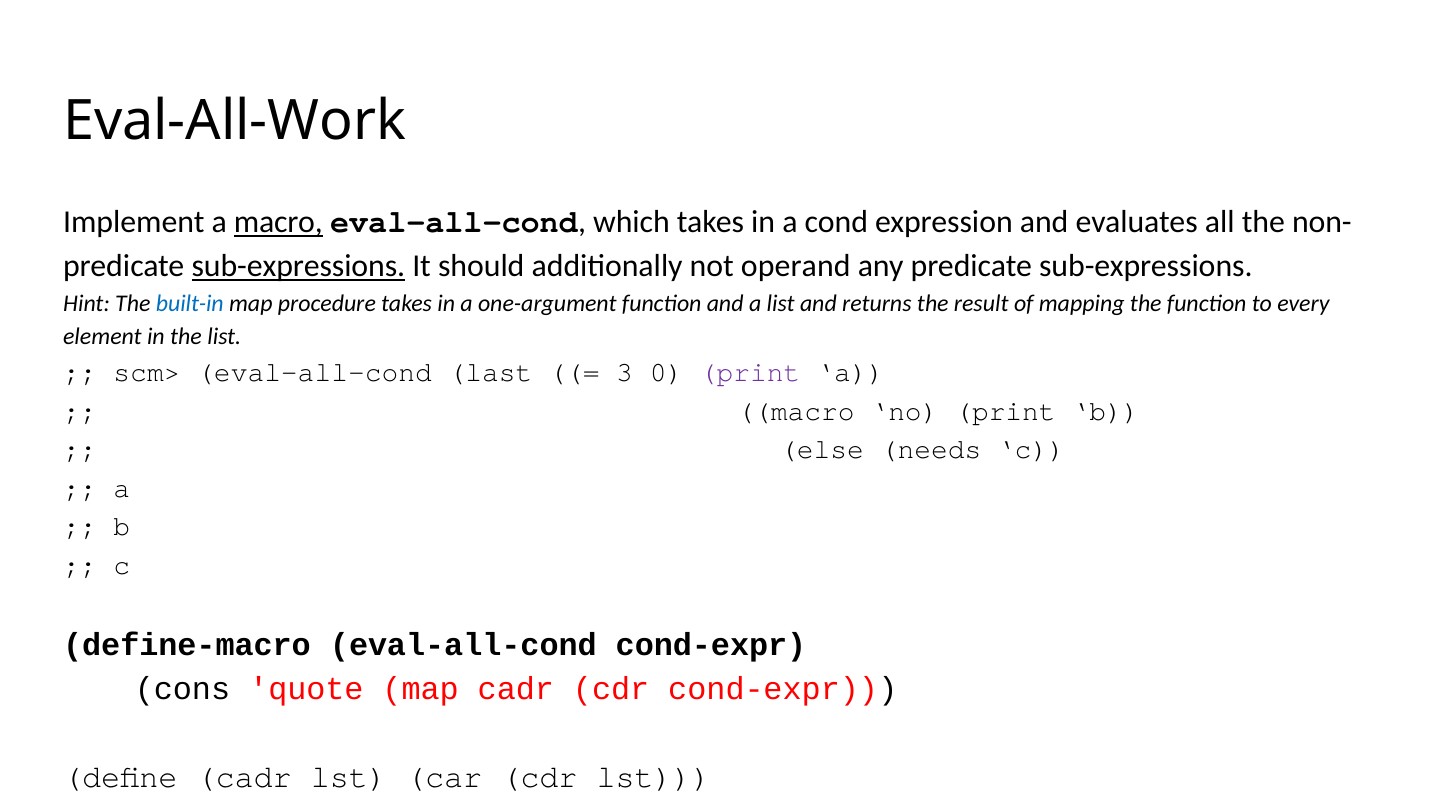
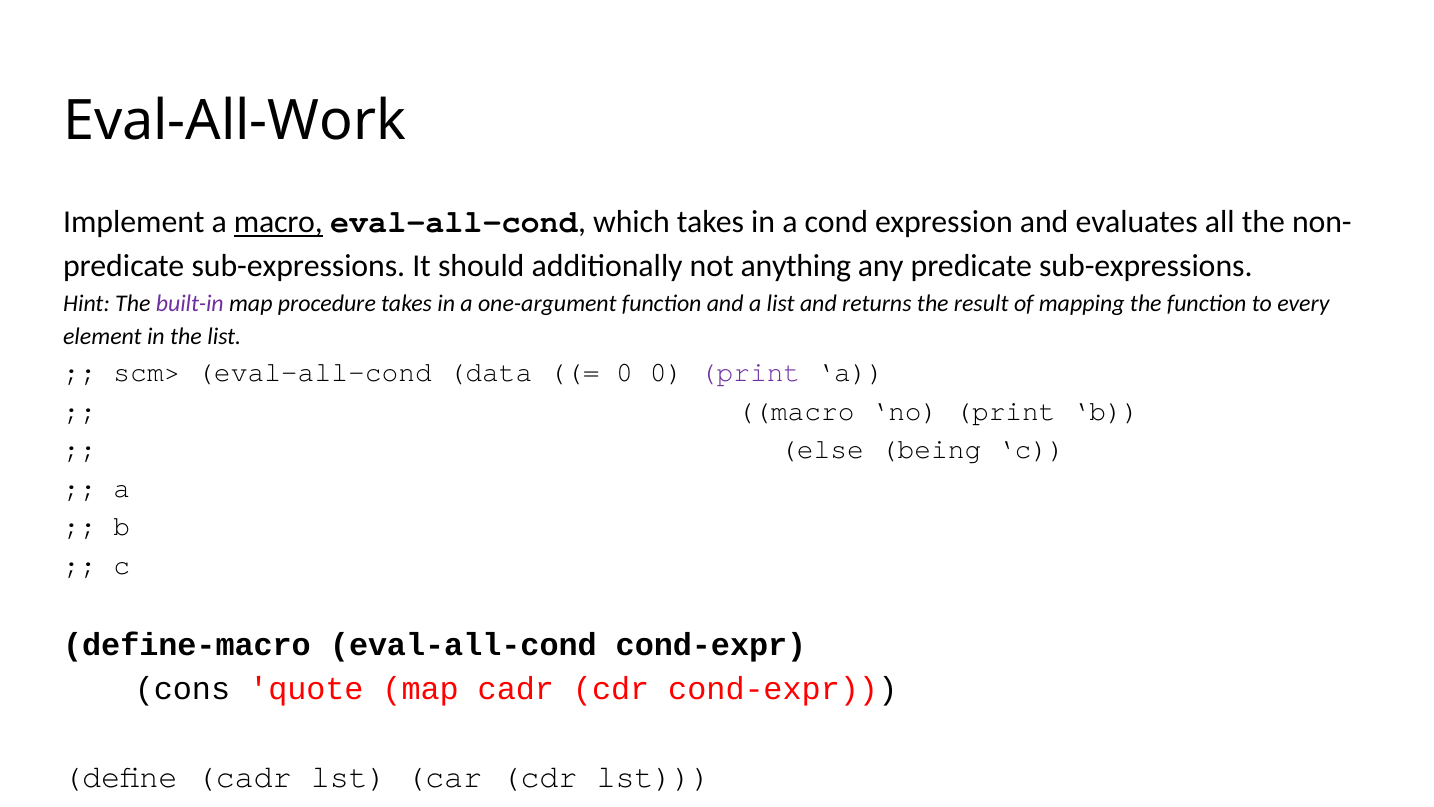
sub-expressions underline: present -> none (298, 266)
operand: operand -> anything (796, 266)
built-in colour: blue -> purple (190, 303)
last: last -> data (490, 372)
3: 3 -> 0 (625, 372)
needs: needs -> being (931, 449)
